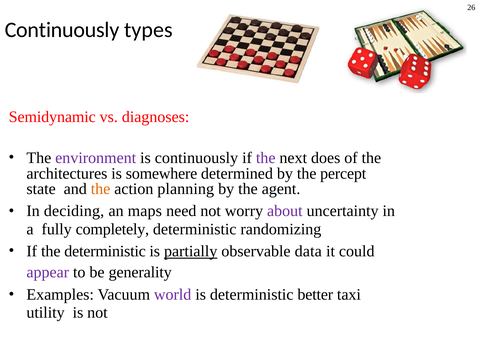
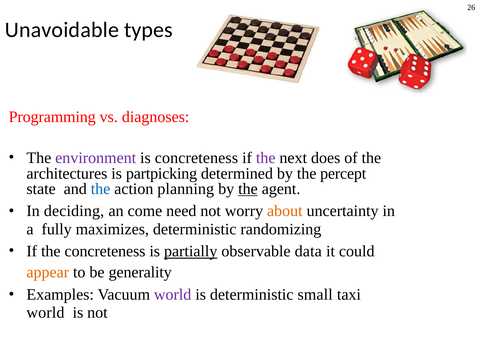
Continuously: Continuously -> Unavoidable (62, 30)
Semidynamic: Semidynamic -> Programming (52, 117)
is continuously: continuously -> concreteness (196, 158)
somewhere: somewhere -> partpicking (162, 173)
the colour: orange -> blue (101, 189)
the underline: none -> present (248, 189)
maps: maps -> come (145, 211)
about colour: purple -> orange (285, 211)
completely: completely -> maximizes (112, 229)
the deterministic: deterministic -> concreteness (105, 251)
appear colour: purple -> orange (48, 272)
better: better -> small (315, 294)
utility: utility -> world (45, 313)
